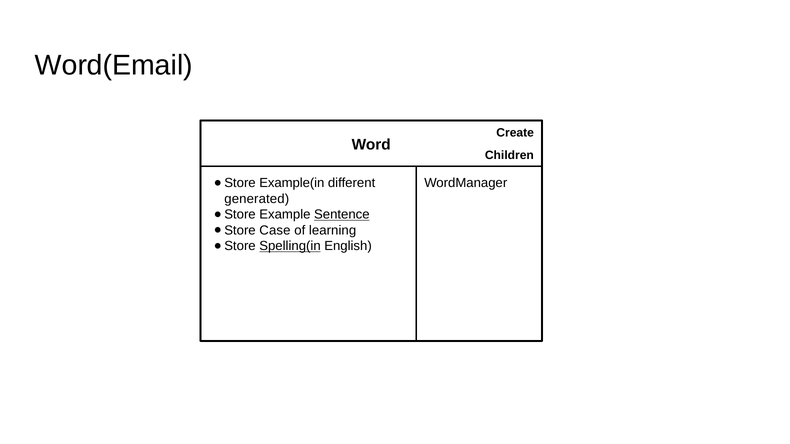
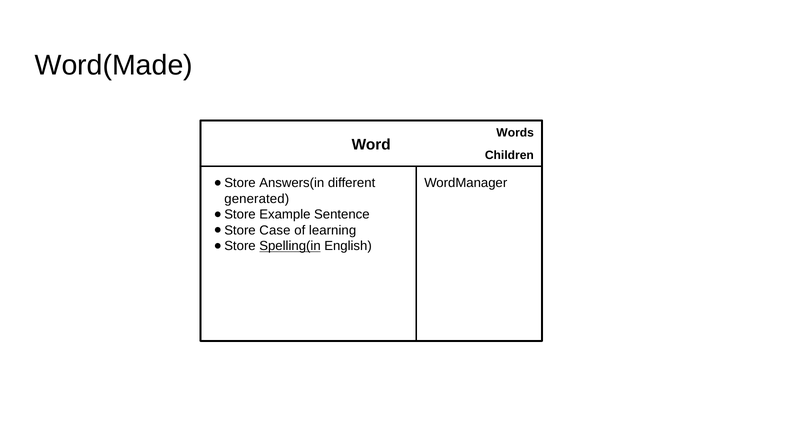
Word(Email: Word(Email -> Word(Made (114, 65)
Create: Create -> Words (515, 133)
Example(in: Example(in -> Answers(in (292, 183)
Sentence underline: present -> none (342, 215)
